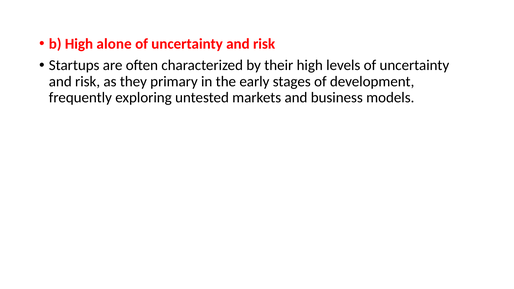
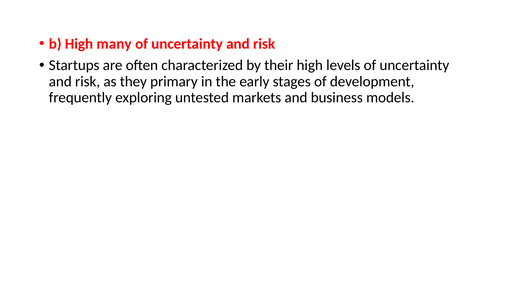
alone: alone -> many (114, 44)
